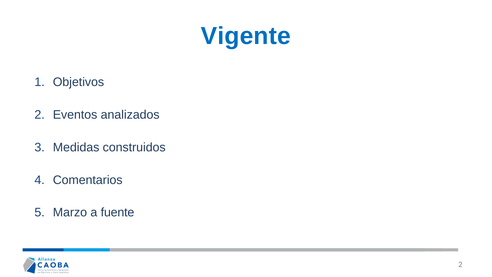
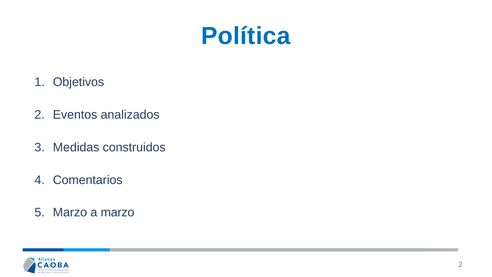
Vigente: Vigente -> Política (246, 36)
a fuente: fuente -> marzo (118, 212)
